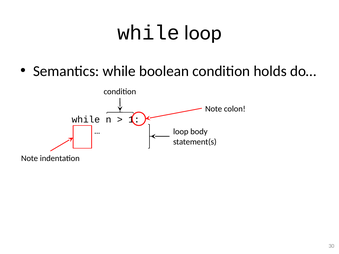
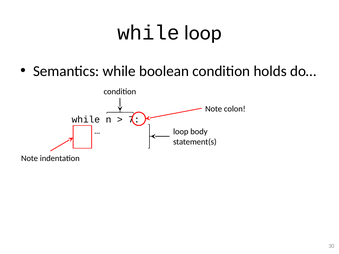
1: 1 -> 7 (134, 120)
